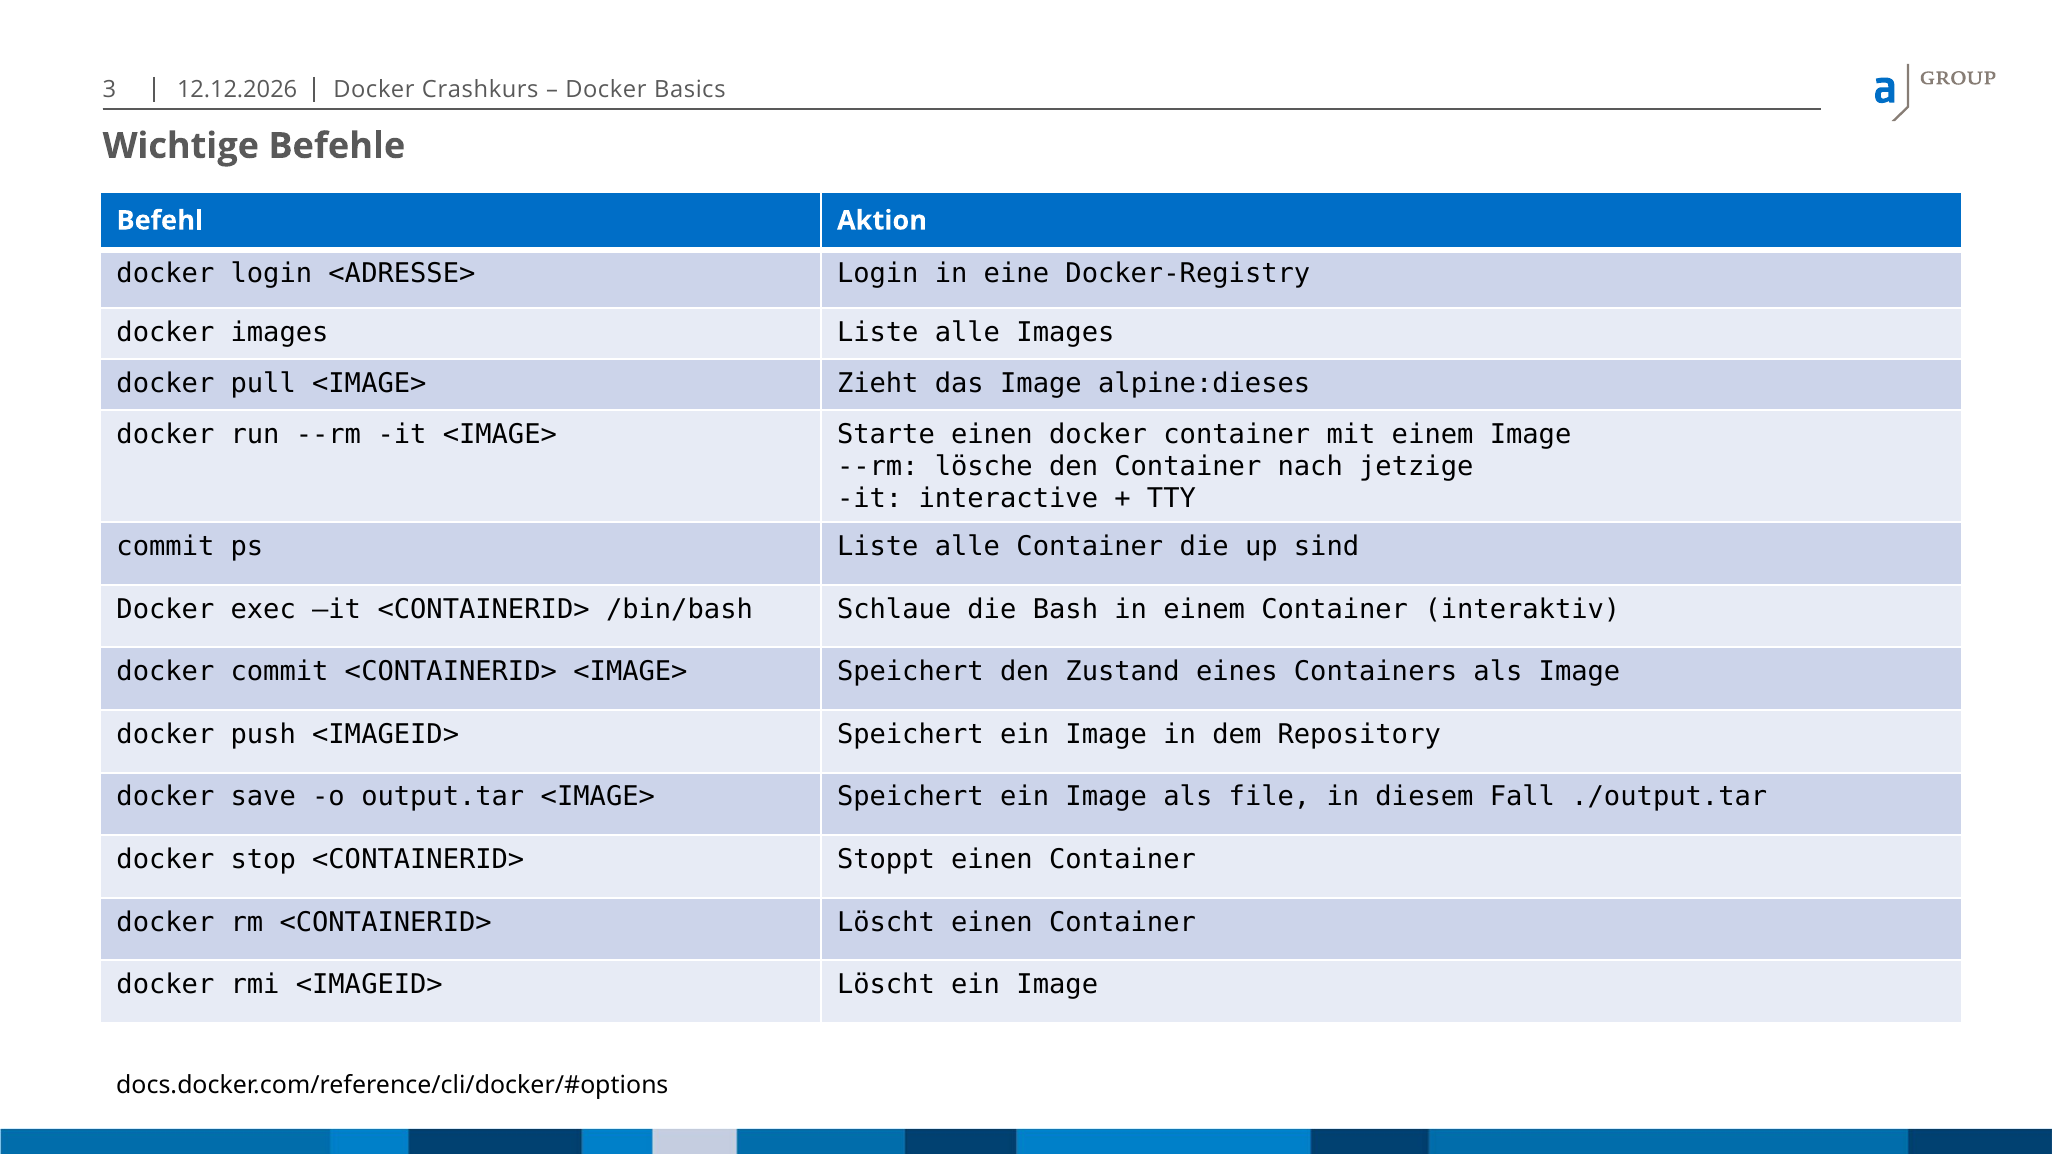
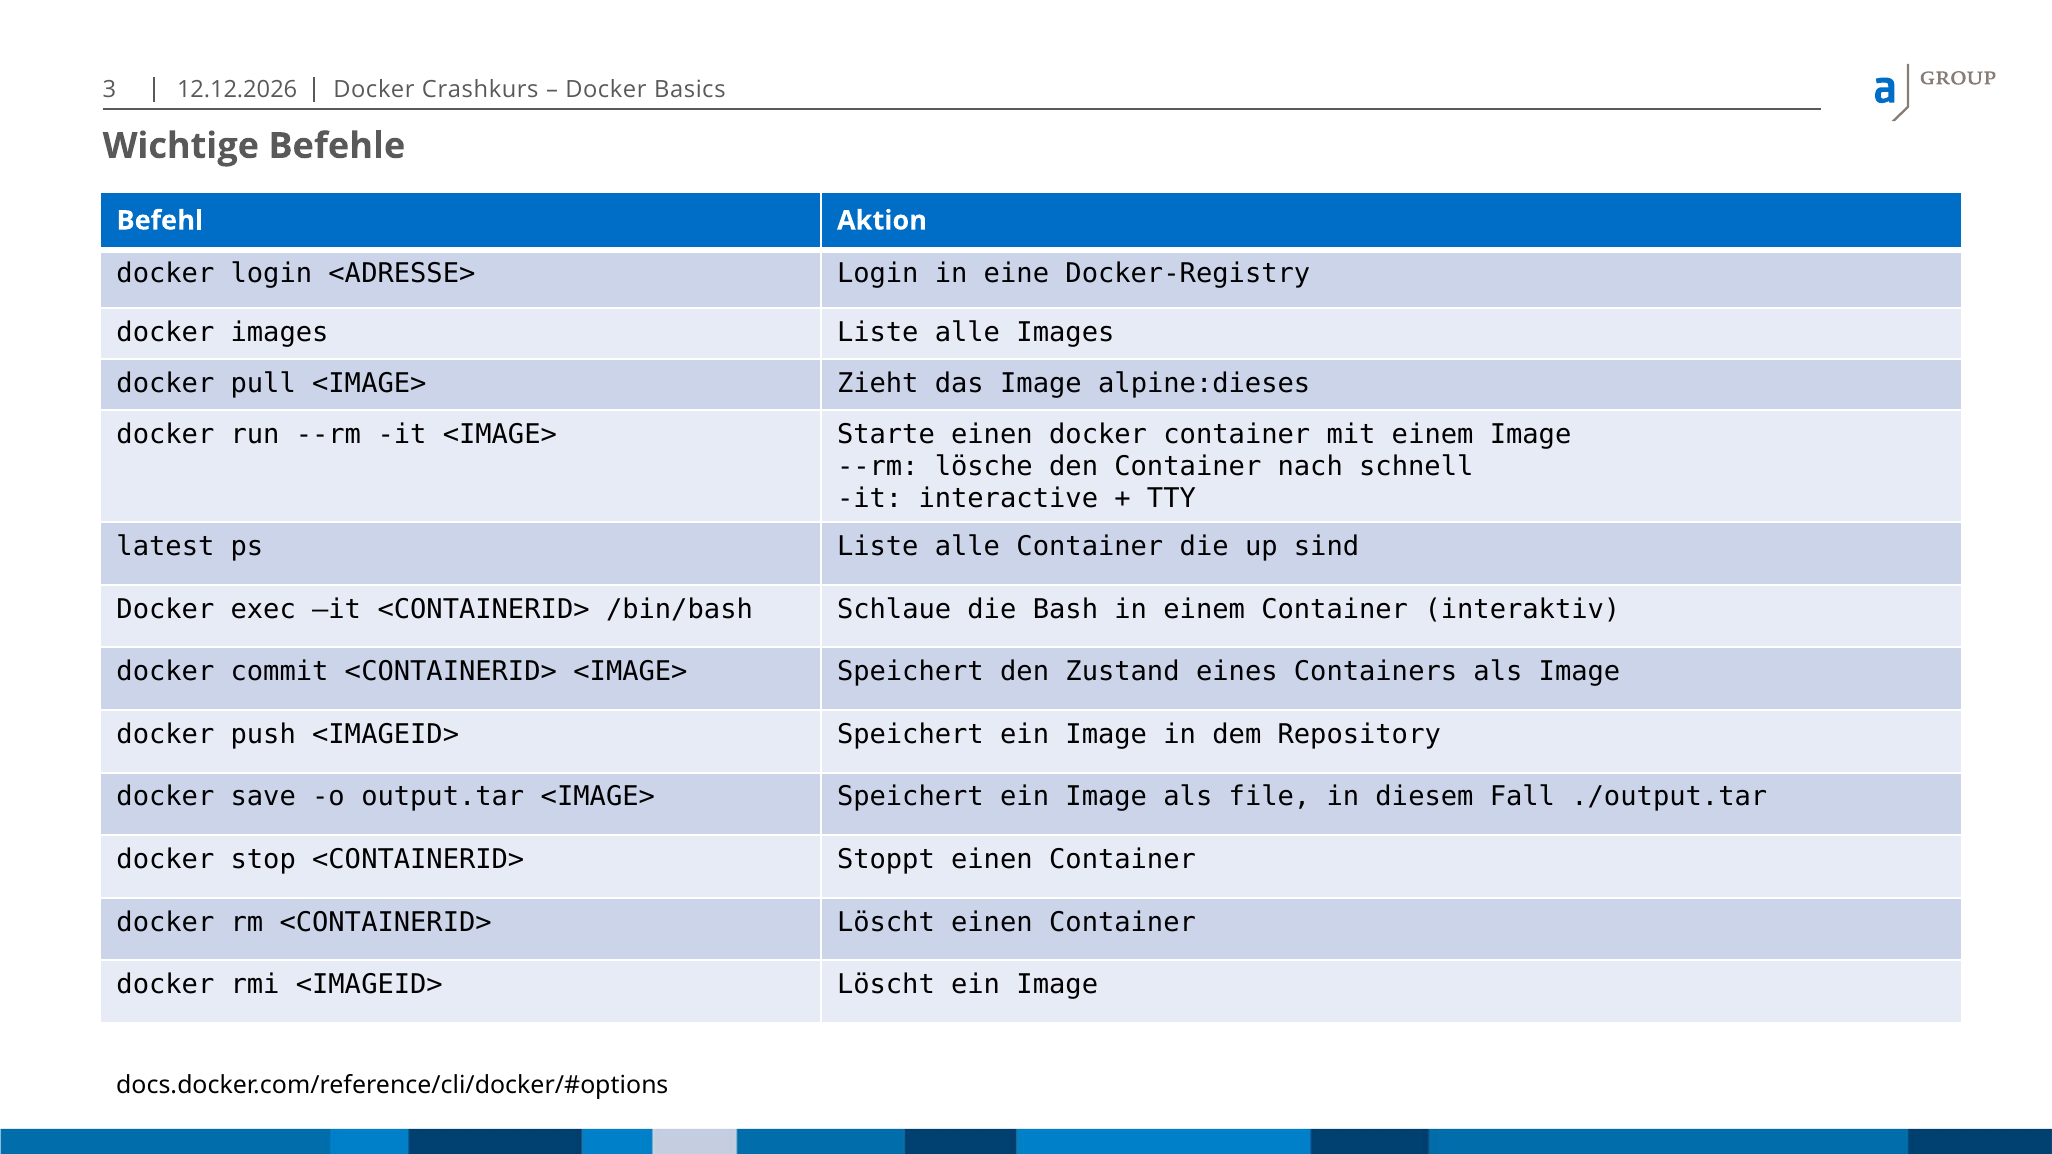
jetzige: jetzige -> schnell (1416, 467)
commit: commit -> latest (165, 546)
